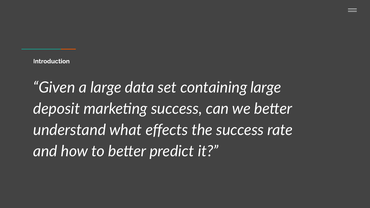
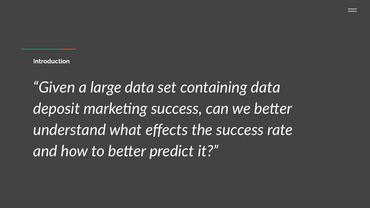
containing large: large -> data (266, 88)
